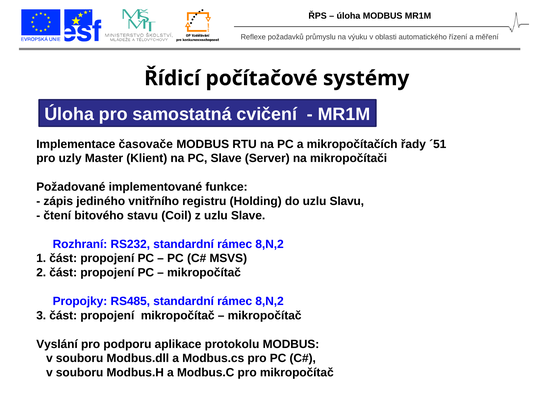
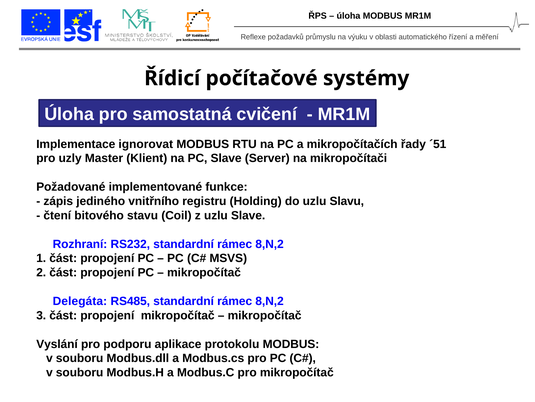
časovače: časovače -> ignorovat (146, 144)
Propojky: Propojky -> Delegáta (80, 301)
